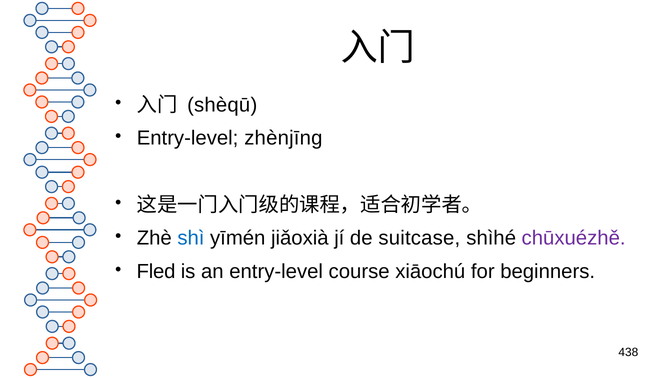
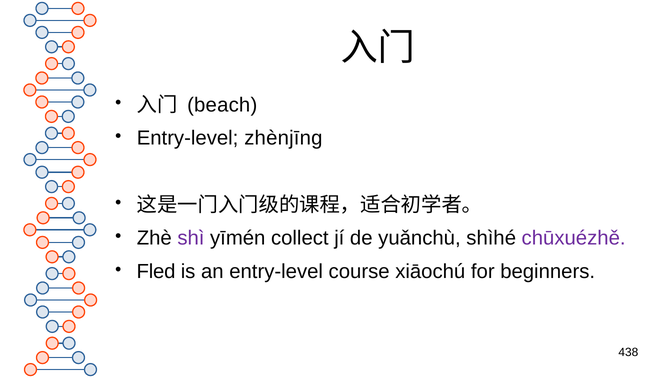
shèqū: shèqū -> beach (222, 105)
shì colour: blue -> purple (191, 238)
jiǎoxià: jiǎoxià -> collect (300, 238)
suitcase: suitcase -> yuǎnchù (419, 238)
